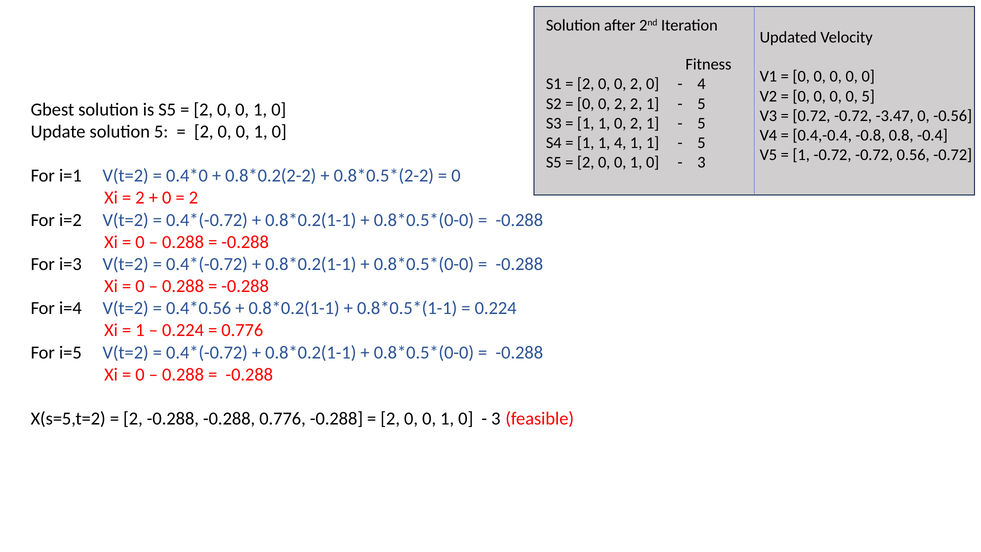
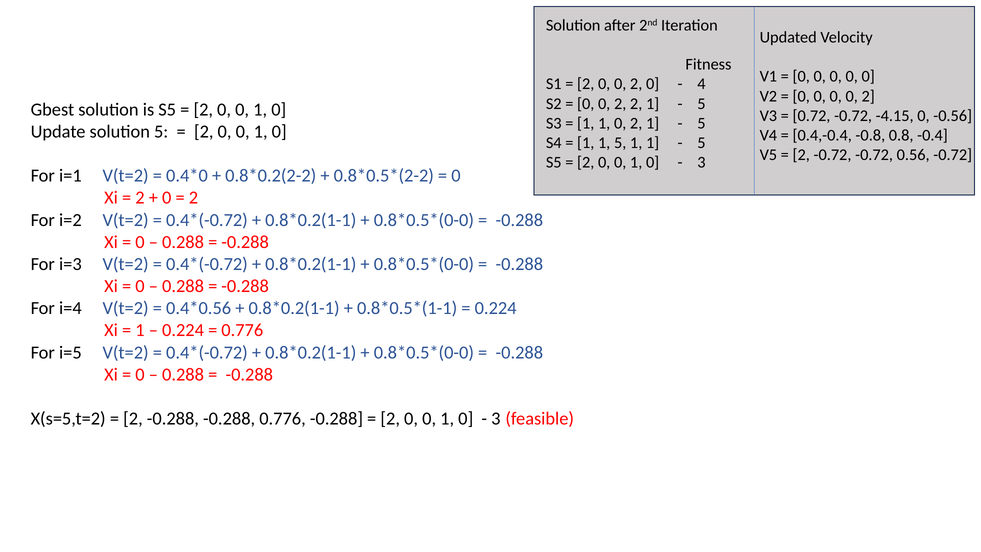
0 0 0 5: 5 -> 2 (868, 96)
-3.47: -3.47 -> -4.15 (895, 116)
1 4: 4 -> 5 (620, 143)
1: 1 -> 2 (801, 155)
